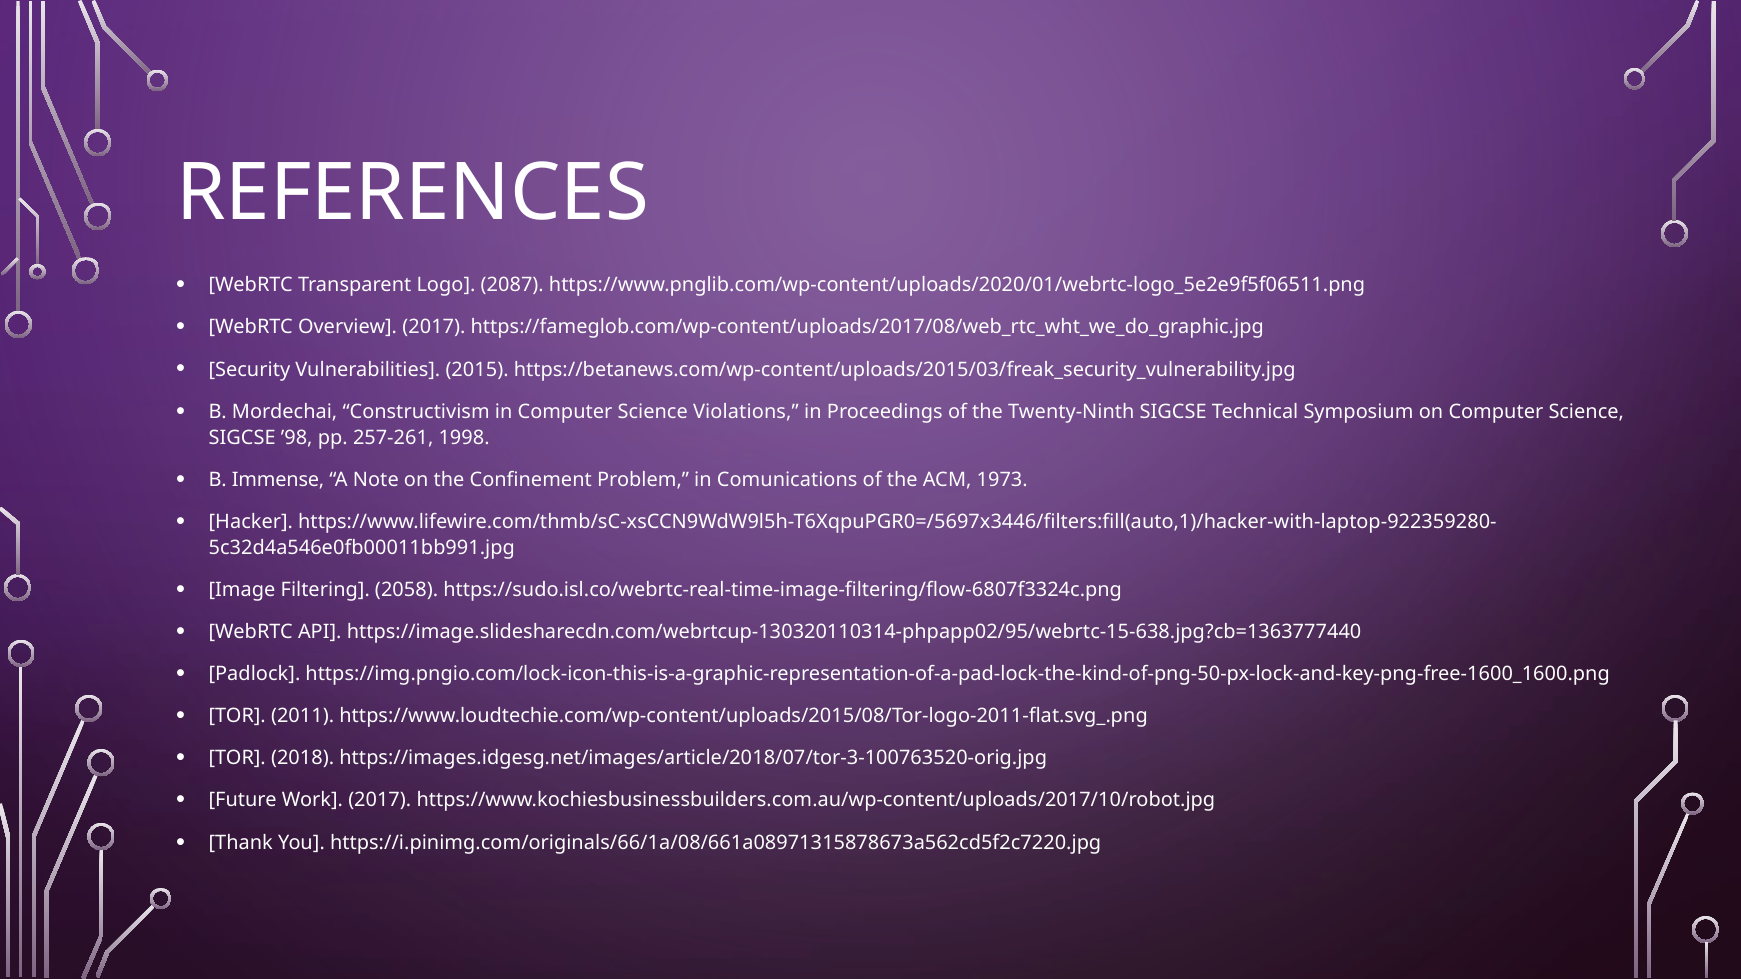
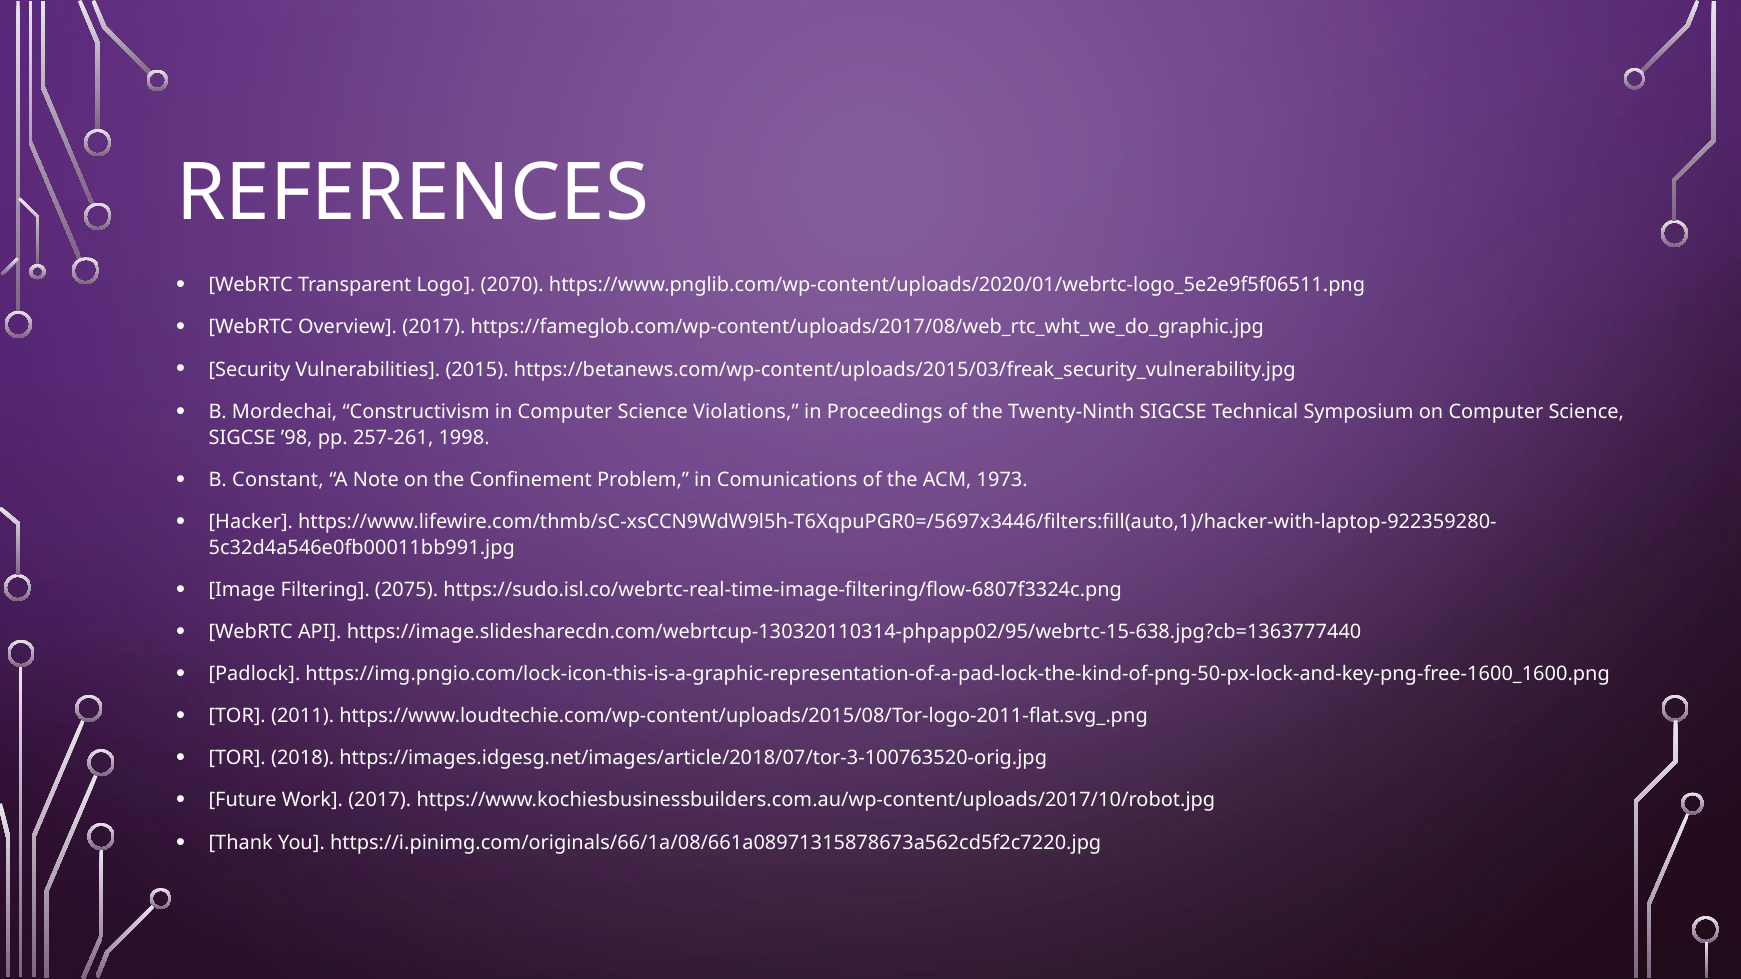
2087: 2087 -> 2070 (512, 285)
Immense: Immense -> Constant (278, 480)
2058: 2058 -> 2075 (407, 590)
